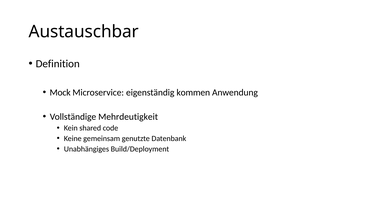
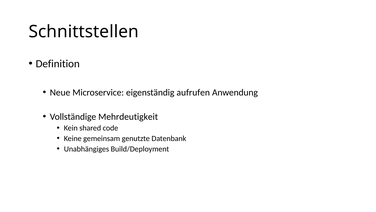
Austauschbar: Austauschbar -> Schnittstellen (84, 32)
Mock: Mock -> Neue (60, 92)
kommen: kommen -> aufrufen (193, 92)
